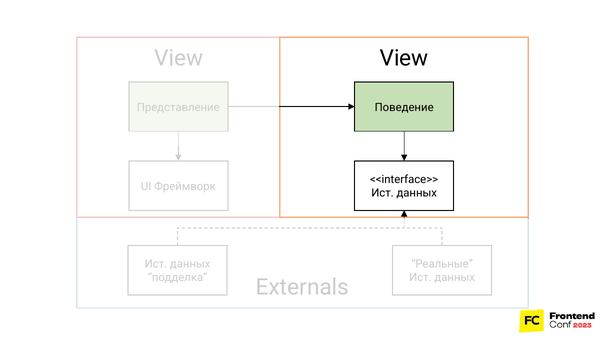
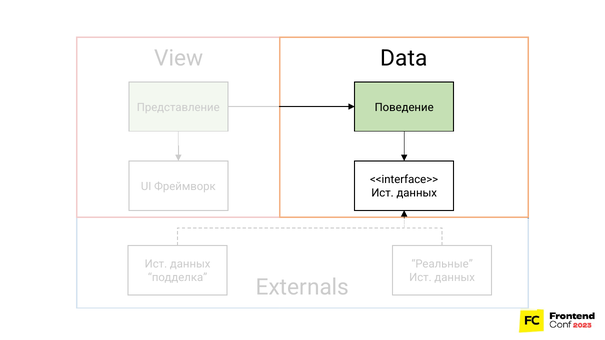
View: View -> Data (404, 58)
